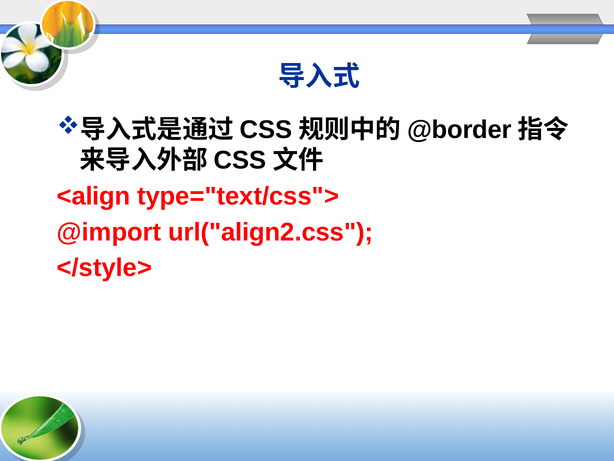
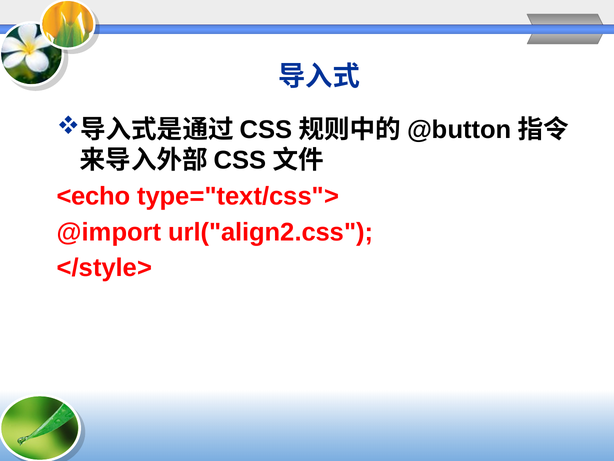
@border: @border -> @button (459, 130)
<align: <align -> <echo (94, 196)
